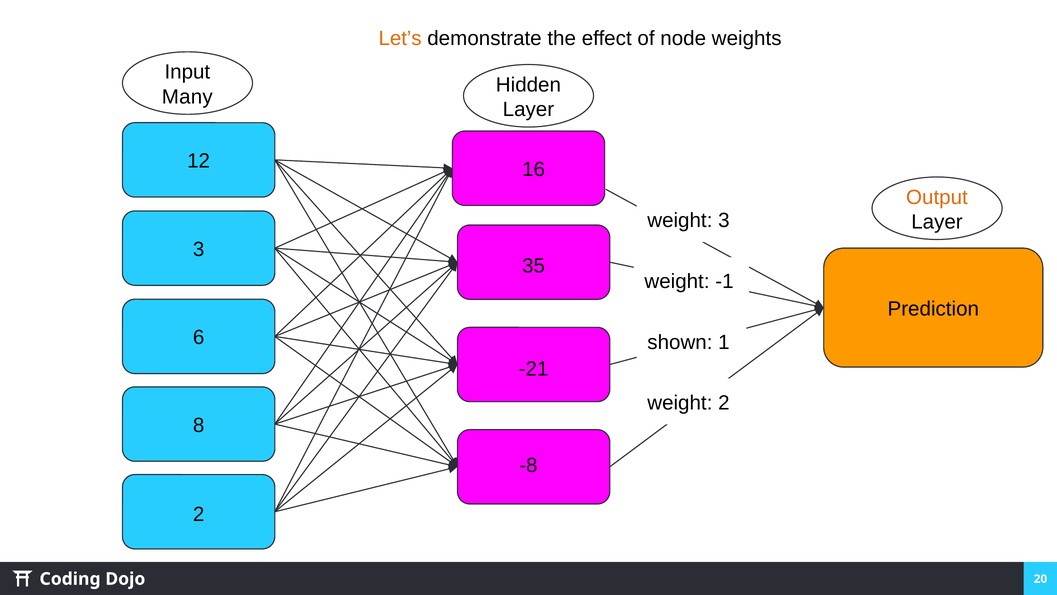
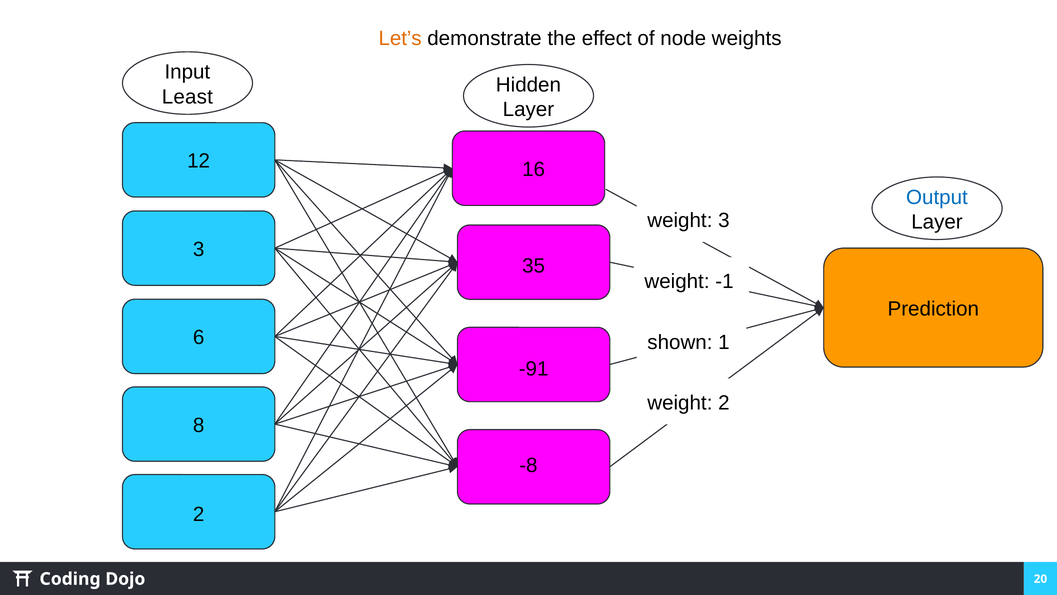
Many: Many -> Least (187, 97)
Output colour: orange -> blue (937, 197)
-21: -21 -> -91 (534, 369)
